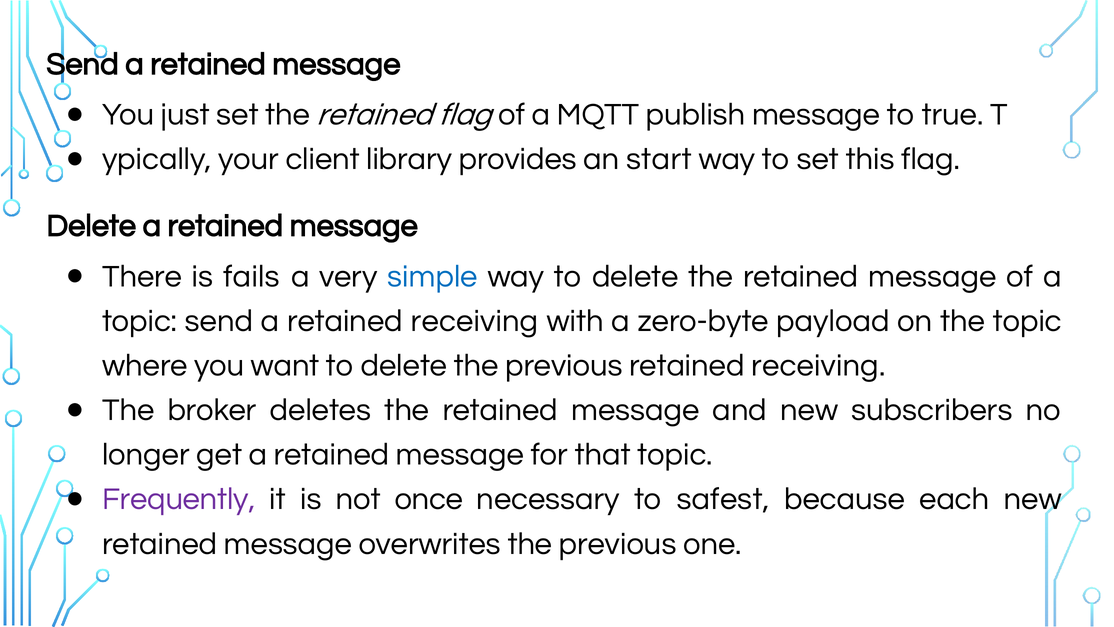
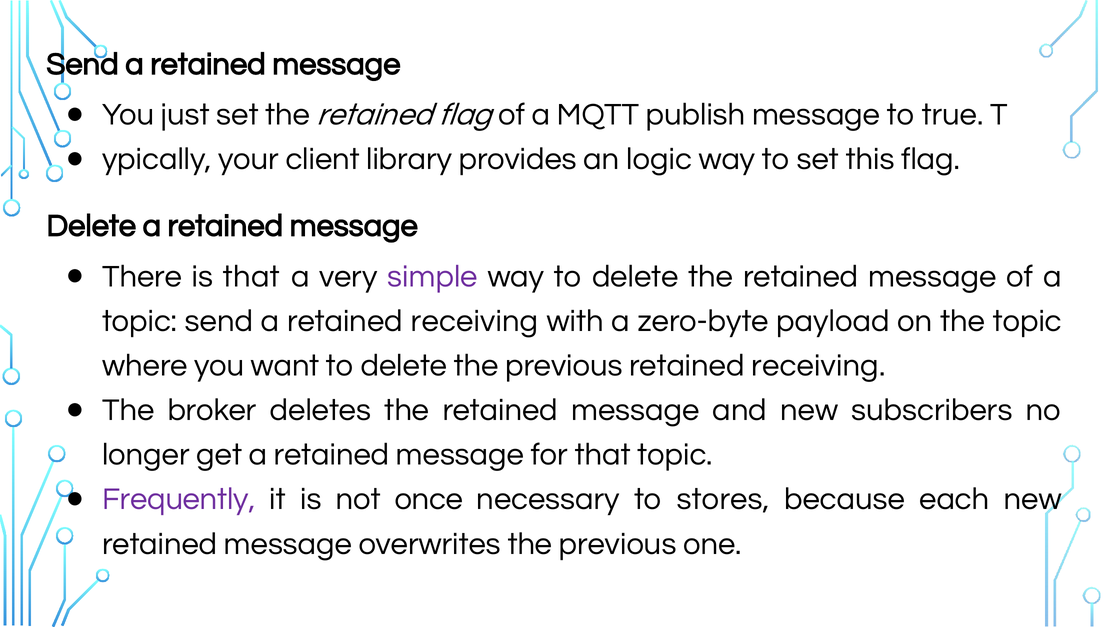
start: start -> logic (659, 159)
is fails: fails -> that (251, 276)
simple colour: blue -> purple (433, 276)
safest: safest -> stores (723, 499)
